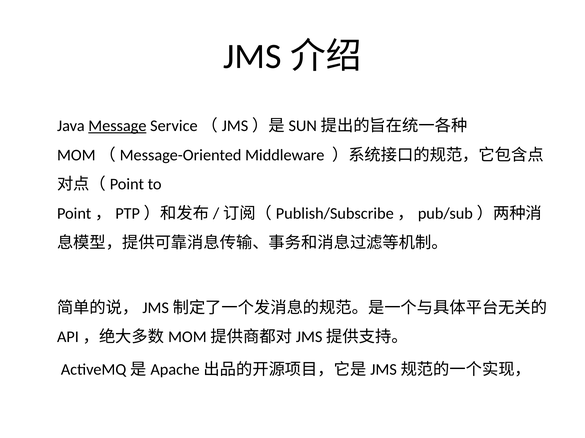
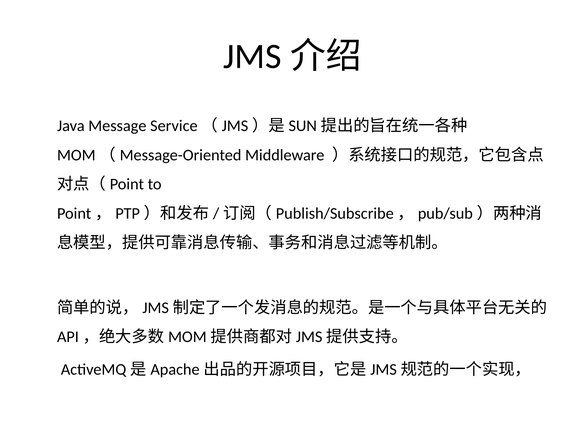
Message underline: present -> none (117, 126)
